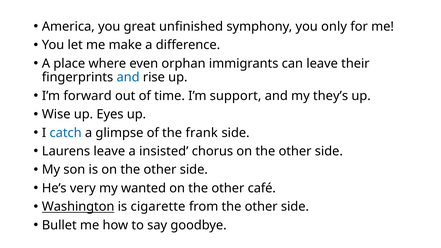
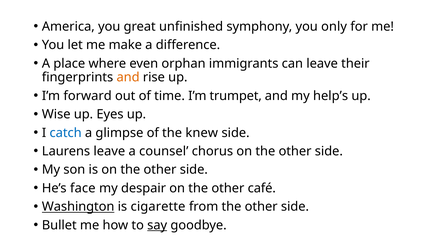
and colour: blue -> orange (128, 77)
support: support -> trumpet (236, 96)
they’s: they’s -> help’s (331, 96)
frank: frank -> knew (202, 133)
insisted: insisted -> counsel (164, 151)
very: very -> face (83, 188)
wanted: wanted -> despair (144, 188)
say underline: none -> present (157, 225)
